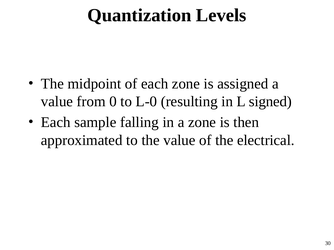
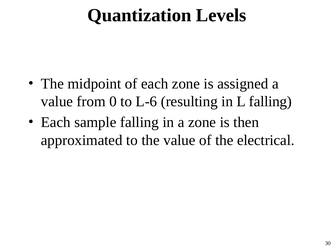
L-0: L-0 -> L-6 (146, 102)
L signed: signed -> falling (270, 102)
